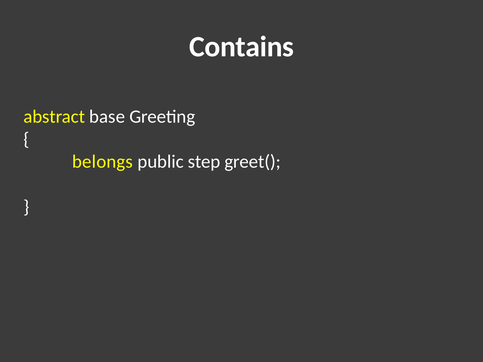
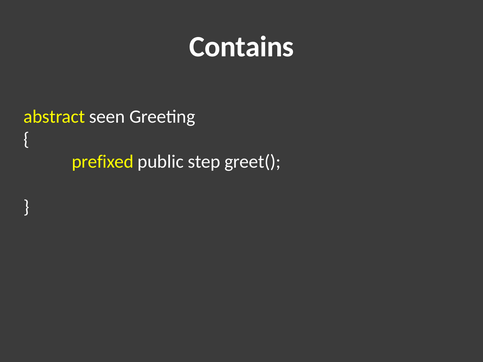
base: base -> seen (107, 117)
belongs: belongs -> prefixed (103, 162)
